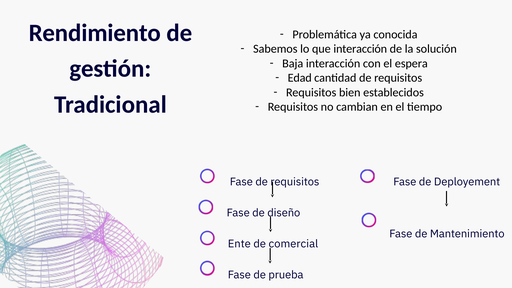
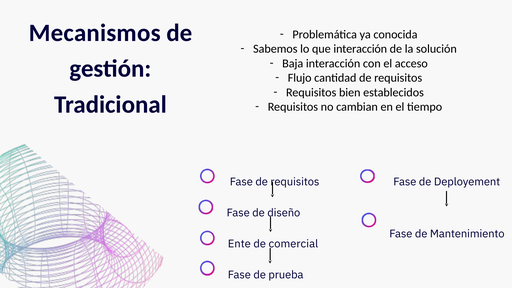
Rendimiento: Rendimiento -> Mecanismos (95, 33)
espera: espera -> acceso (411, 63)
Edad: Edad -> Flujo (300, 78)
